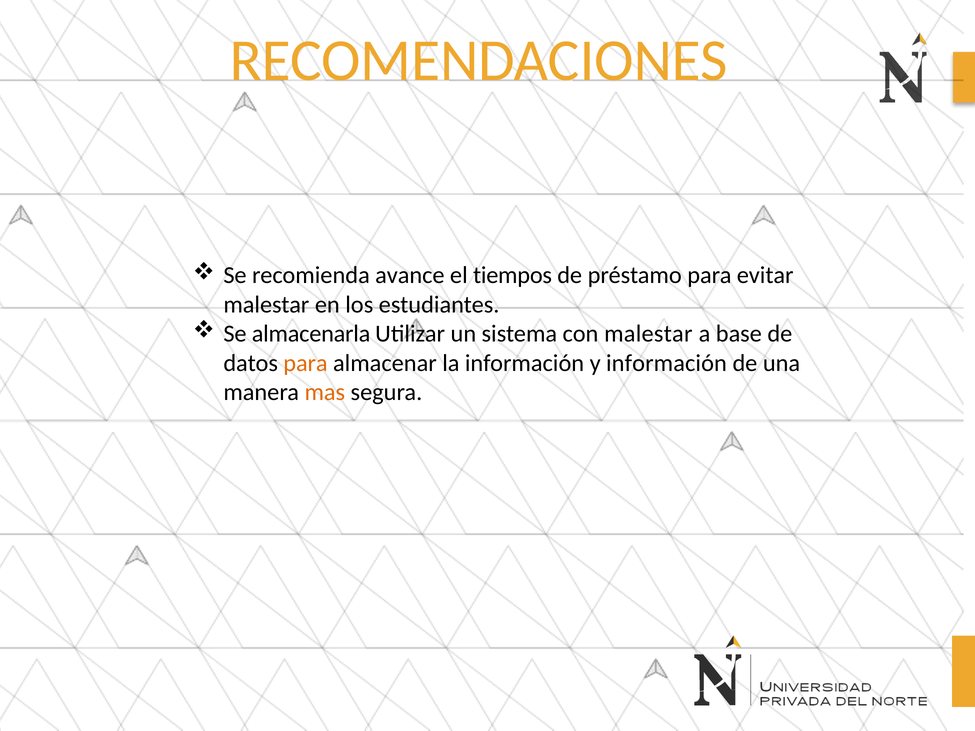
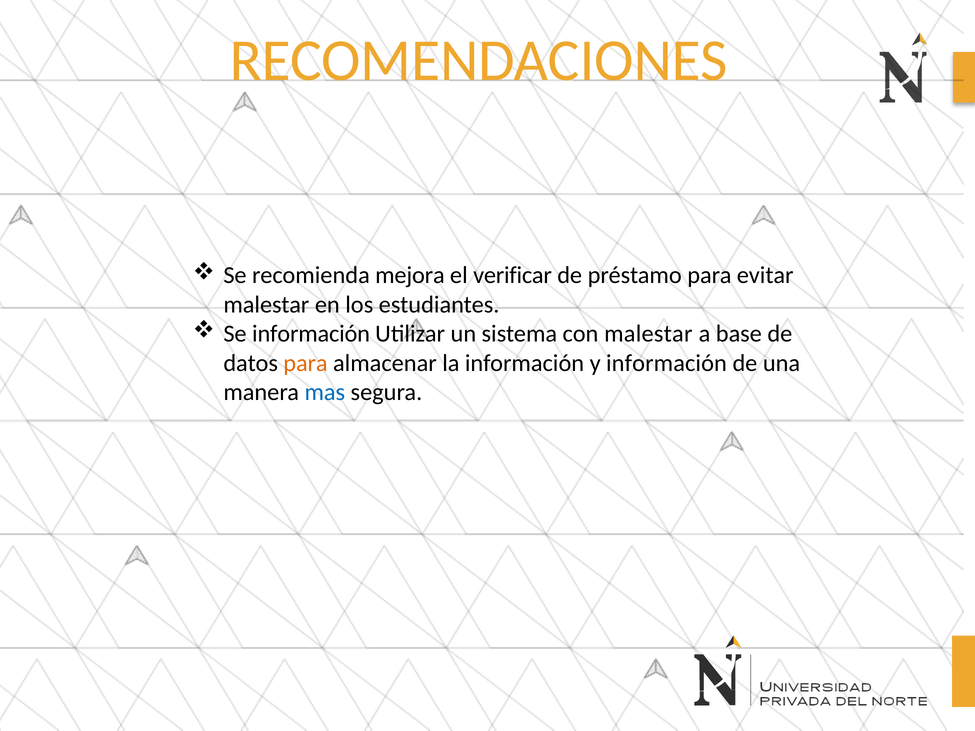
avance: avance -> mejora (410, 276)
tiempos: tiempos -> verificar (513, 276)
Se almacenarla: almacenarla -> información (311, 334)
mas colour: orange -> blue (325, 393)
